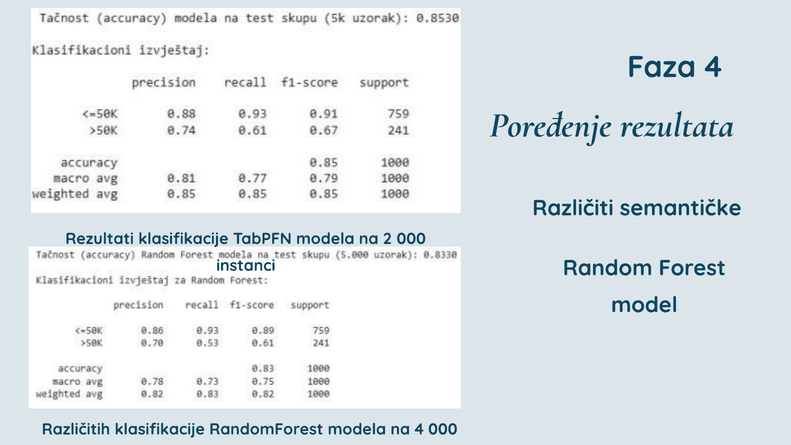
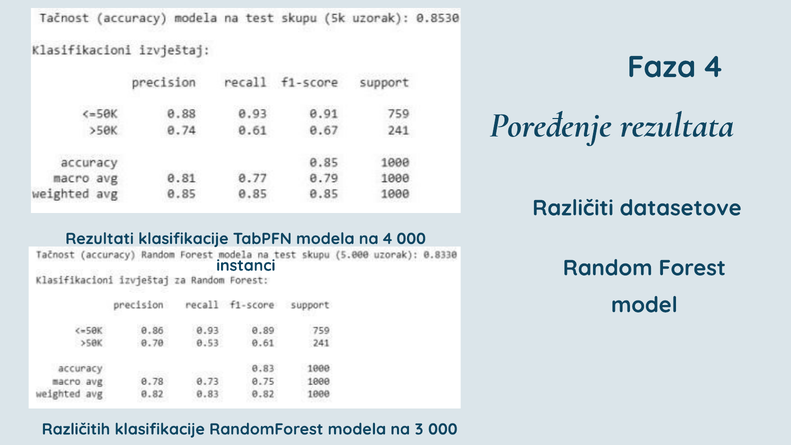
semantičke: semantičke -> datasetove (681, 208)
na 2: 2 -> 4 (388, 239)
na 4: 4 -> 3 (419, 429)
